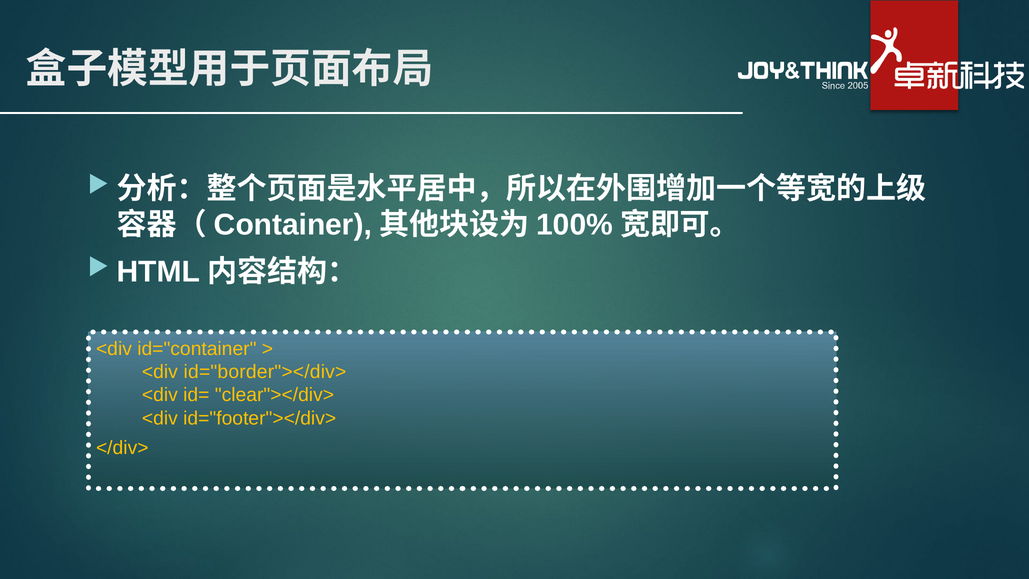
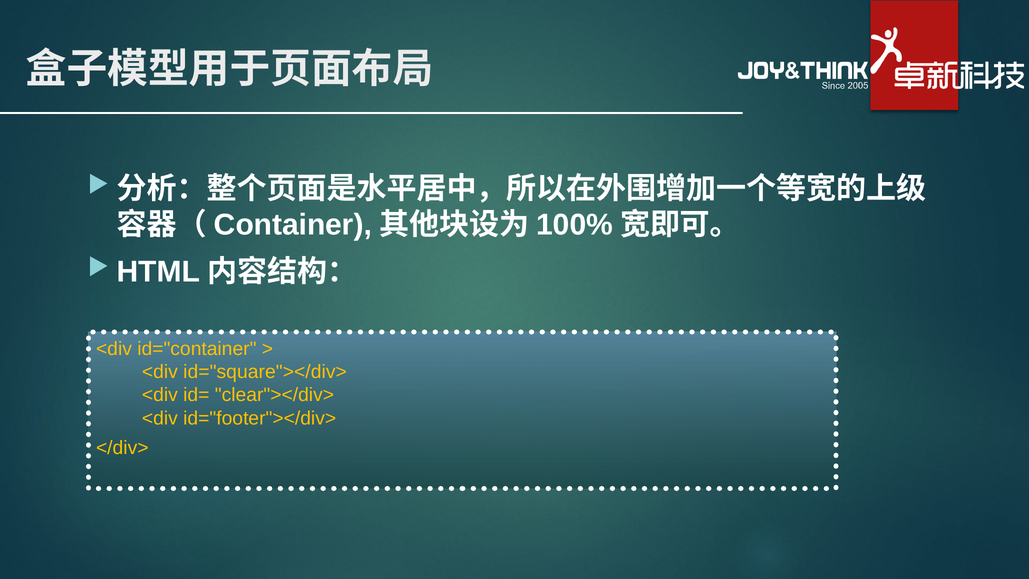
id="border"></div>: id="border"></div> -> id="square"></div> (265, 372)
